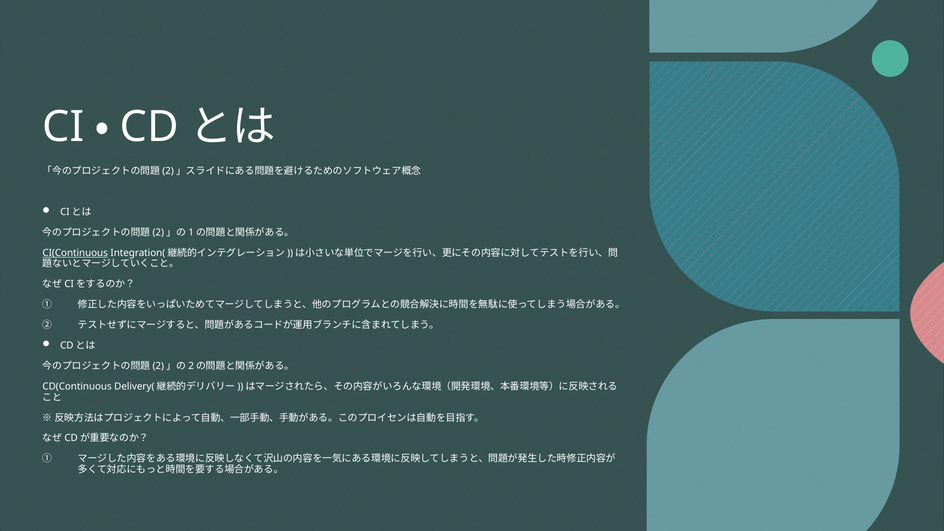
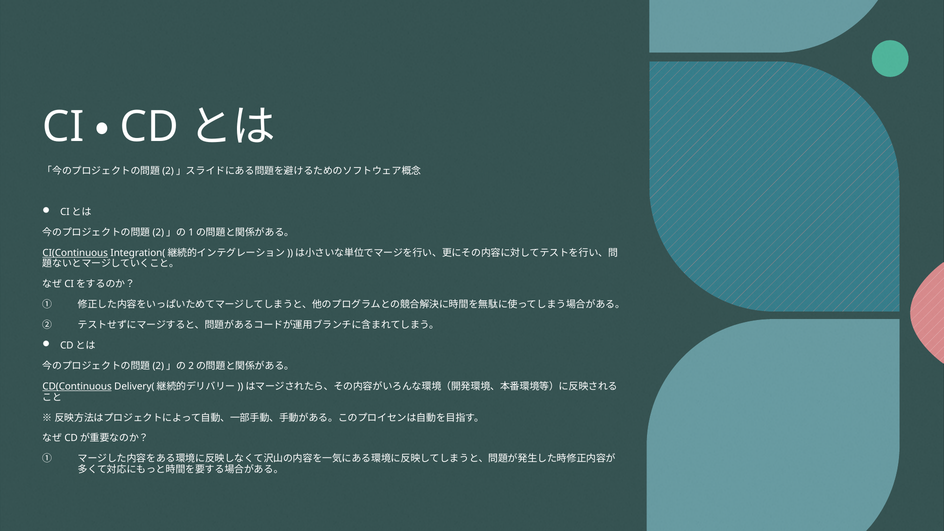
CD(Continuous underline: none -> present (77, 387)
